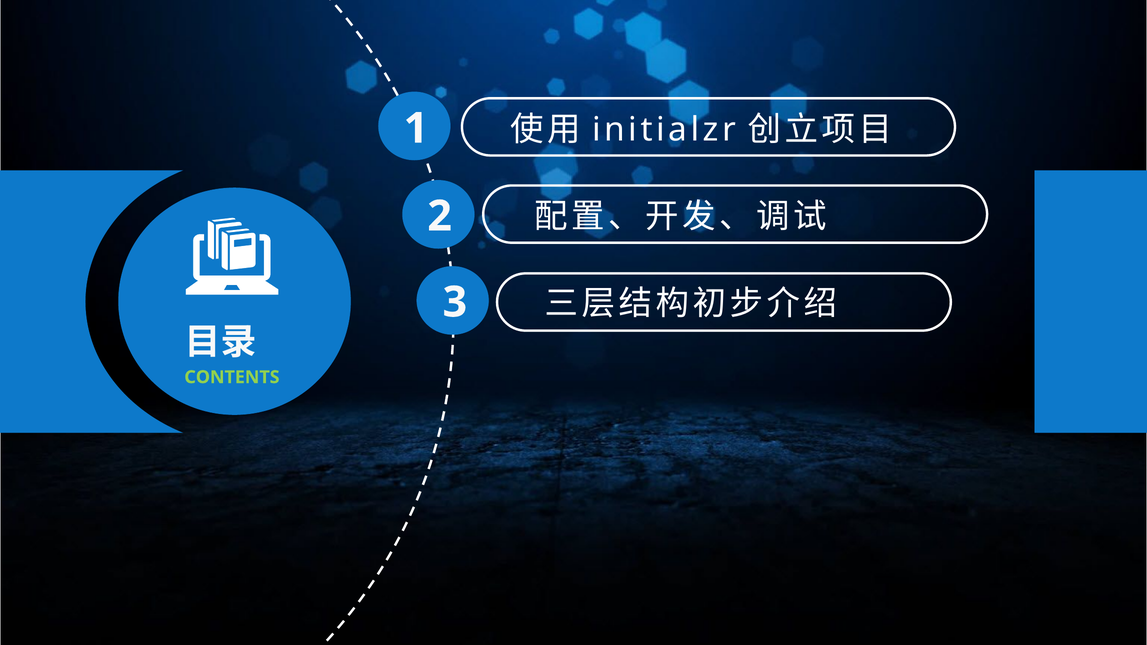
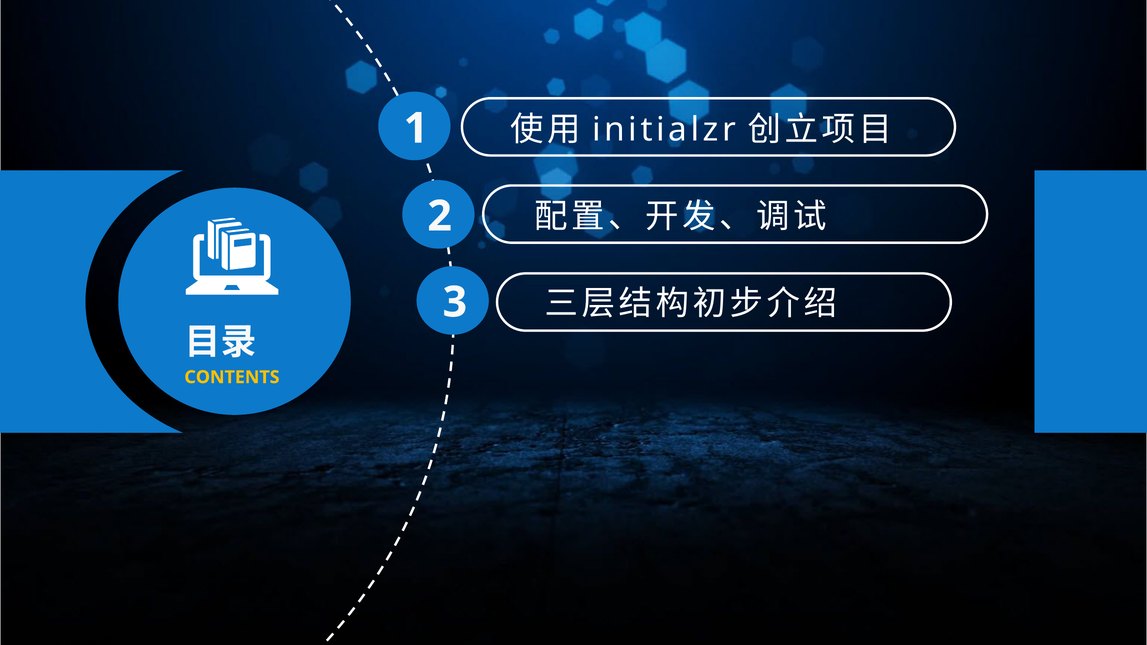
CONTENTS colour: light green -> yellow (232, 377)
